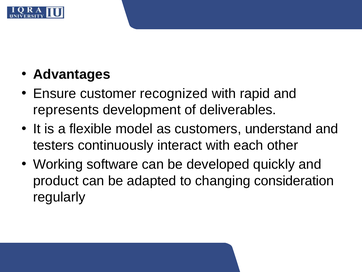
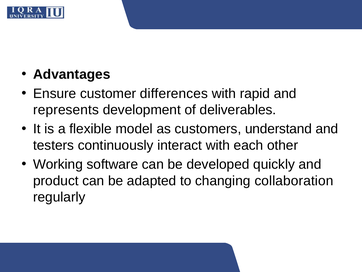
recognized: recognized -> differences (174, 93)
consideration: consideration -> collaboration (294, 181)
